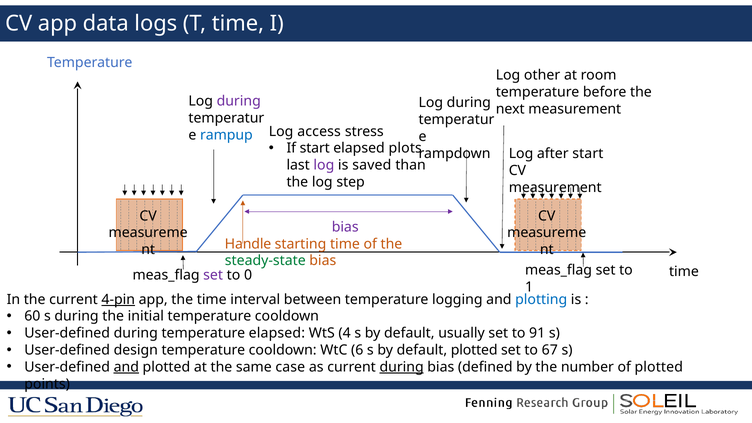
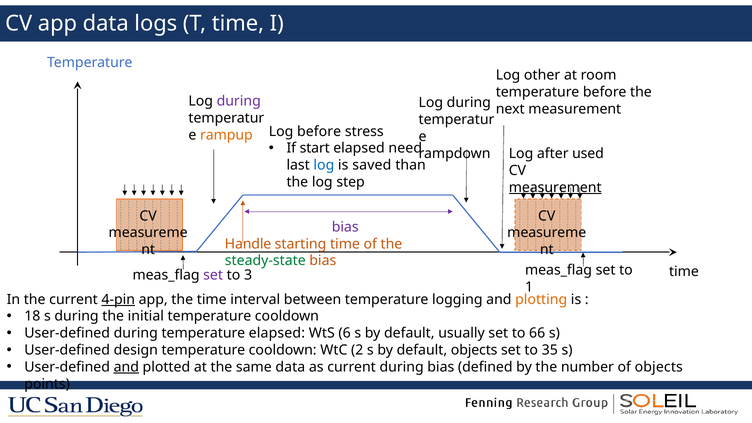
rampup colour: blue -> orange (226, 135)
Log access: access -> before (319, 131)
plots: plots -> need (405, 148)
after start: start -> used (588, 154)
log colour: purple -> blue (324, 165)
measurement underline: none -> present (555, 188)
0: 0 -> 3 (248, 275)
plotting colour: blue -> orange (541, 299)
60: 60 -> 18 (32, 316)
4: 4 -> 6 (345, 333)
91: 91 -> 66 (537, 333)
6: 6 -> 2 (357, 350)
default plotted: plotted -> objects (474, 350)
67: 67 -> 35 (550, 350)
same case: case -> data (290, 367)
during underline: present -> none (402, 367)
of plotted: plotted -> objects (659, 367)
